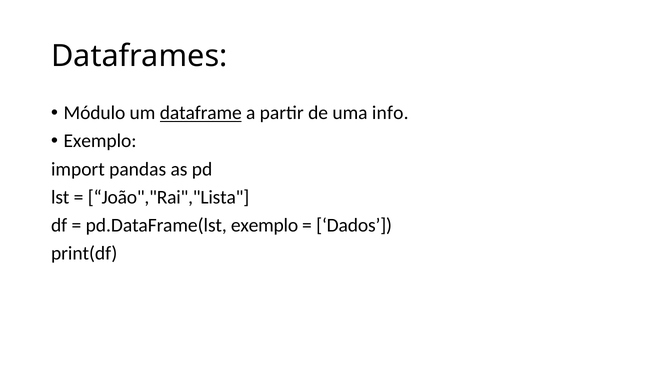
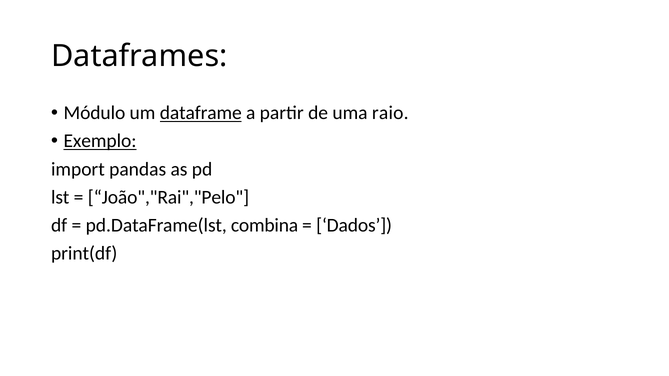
info: info -> raio (390, 113)
Exemplo underline: none -> present (100, 141)
João","Rai","Lista: João","Rai","Lista -> João","Rai","Pelo (168, 197)
pd.DataFrame(lst exemplo: exemplo -> combina (265, 225)
